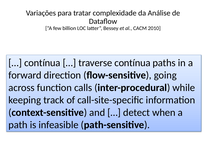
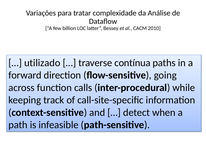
contínua: contínua -> utilizado (42, 63)
